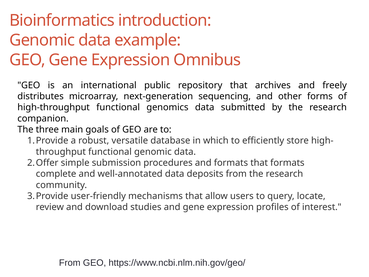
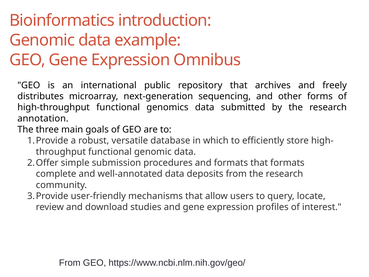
companion: companion -> annotation (43, 118)
